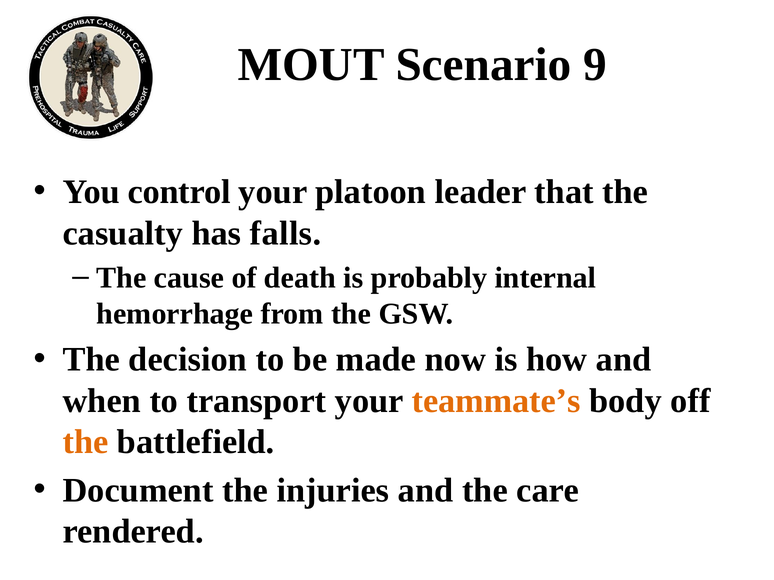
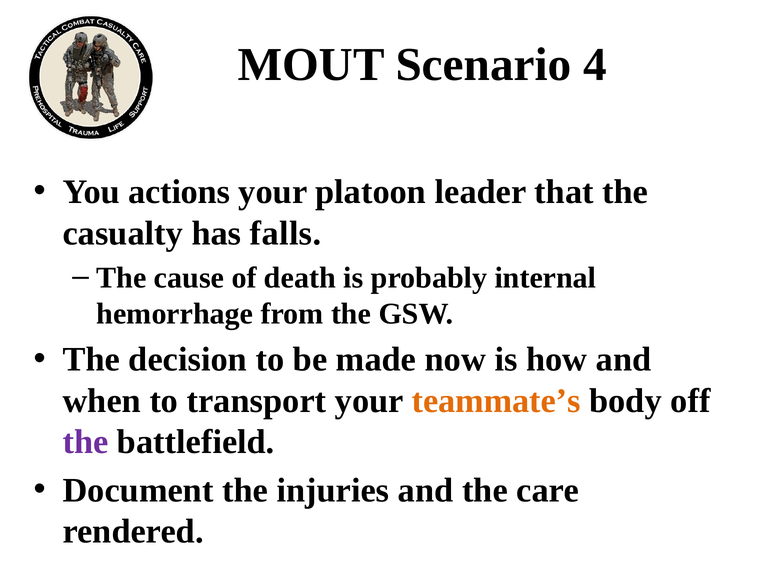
9: 9 -> 4 (595, 65)
control: control -> actions (179, 192)
the colour: orange -> purple (85, 442)
